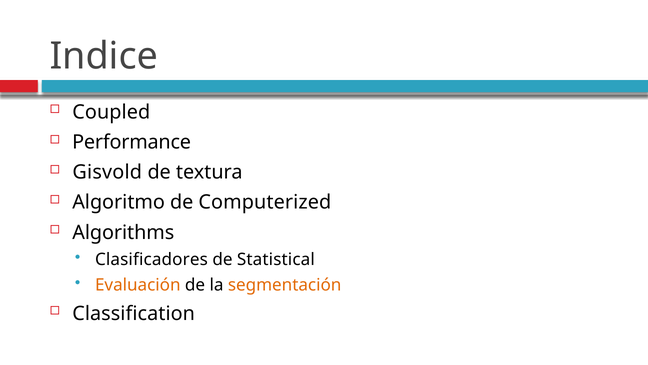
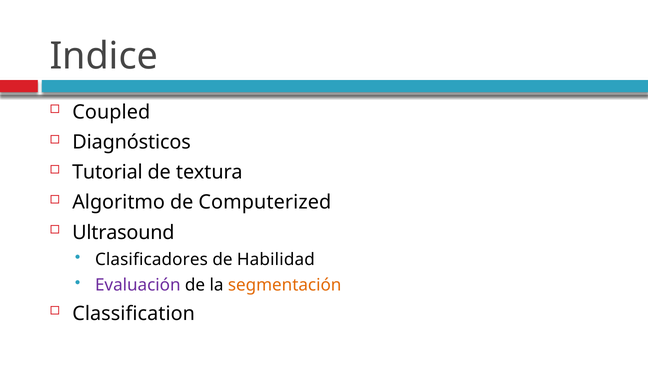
Performance: Performance -> Diagnósticos (132, 142)
Gisvold: Gisvold -> Tutorial (107, 172)
Algorithms: Algorithms -> Ultrasound (123, 232)
Statistical: Statistical -> Habilidad (276, 259)
Evaluación colour: orange -> purple (138, 285)
